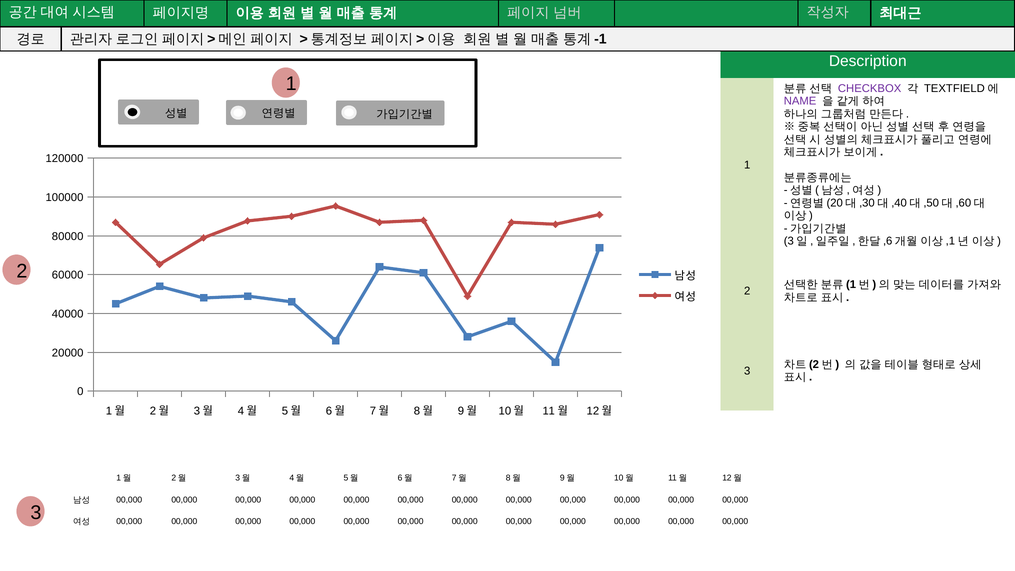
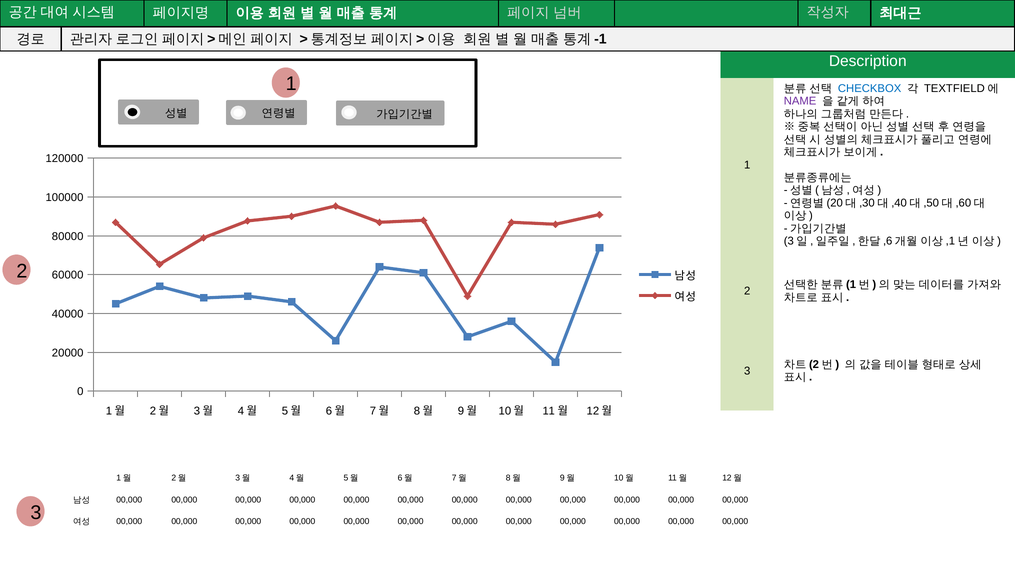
CHECKBOX colour: purple -> blue (870, 89)
